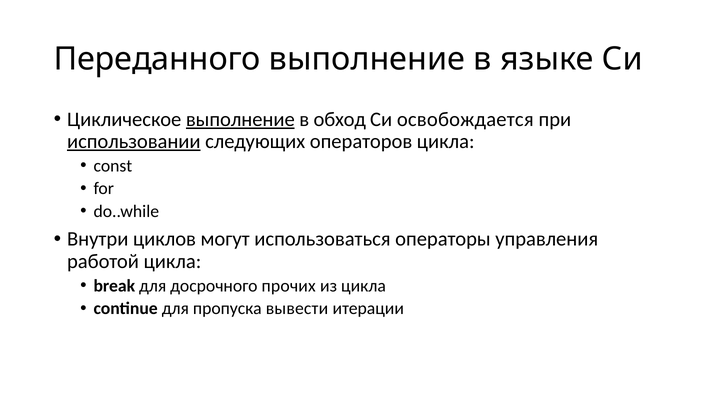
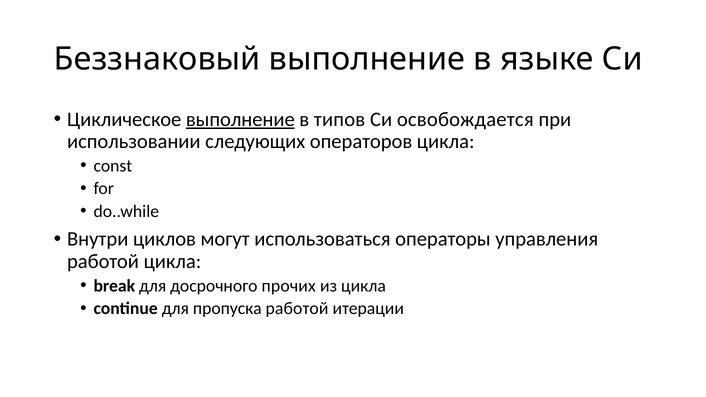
Переданного: Переданного -> Беззнаковый (157, 59)
обход: обход -> типов (340, 119)
использовании underline: present -> none (134, 142)
пропуска вывести: вывести -> работой (297, 309)
